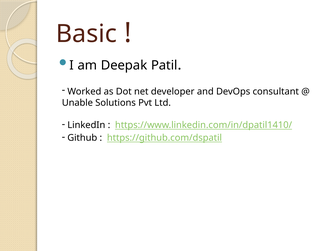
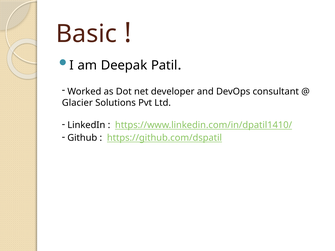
Unable: Unable -> Glacier (77, 103)
